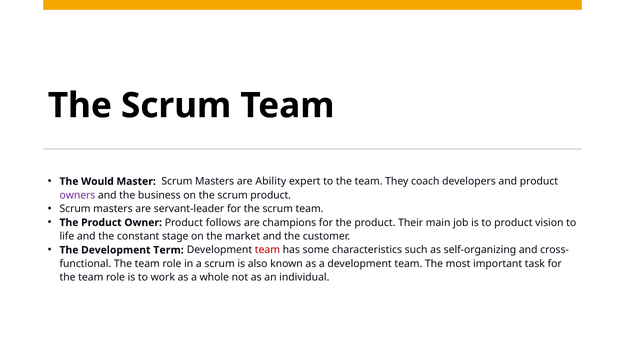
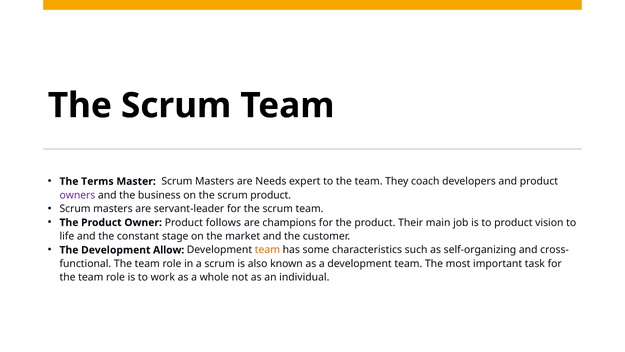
Would: Would -> Terms (97, 181)
Ability: Ability -> Needs (271, 181)
Term: Term -> Allow (169, 250)
team colour: red -> orange (267, 250)
